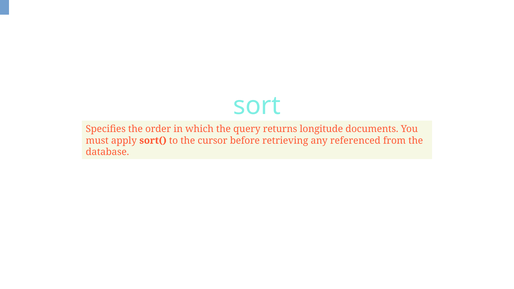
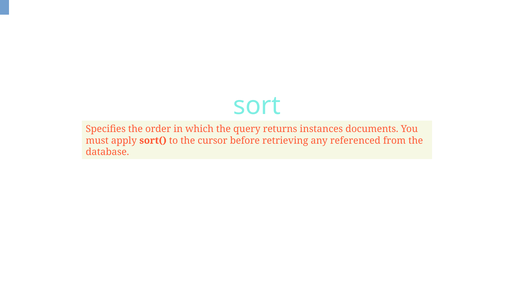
longitude: longitude -> instances (321, 129)
